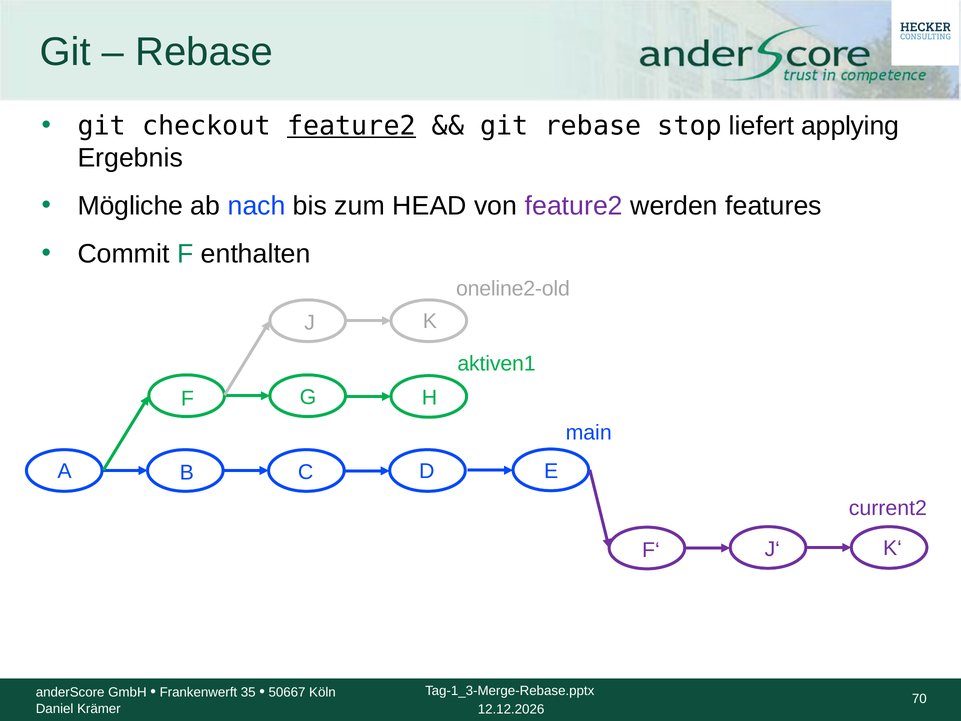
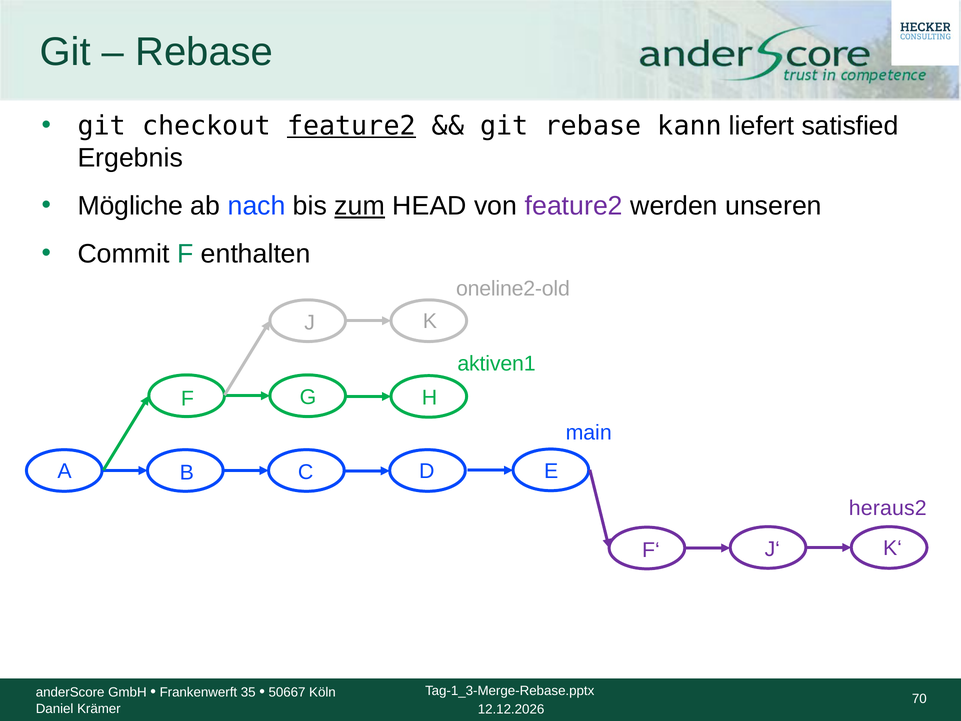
stop: stop -> kann (690, 126)
applying: applying -> satisfied (850, 126)
zum underline: none -> present (360, 206)
features: features -> unseren (774, 206)
current2: current2 -> heraus2 (888, 508)
